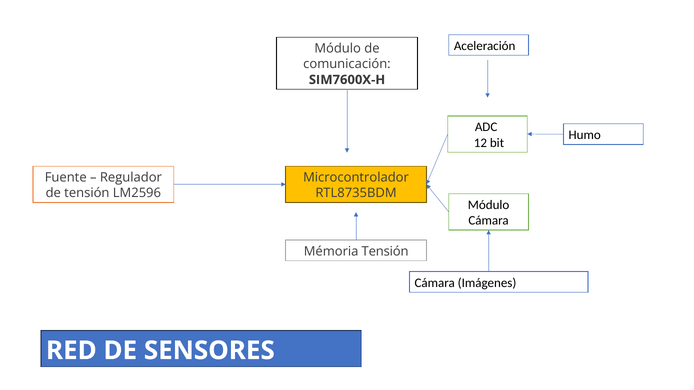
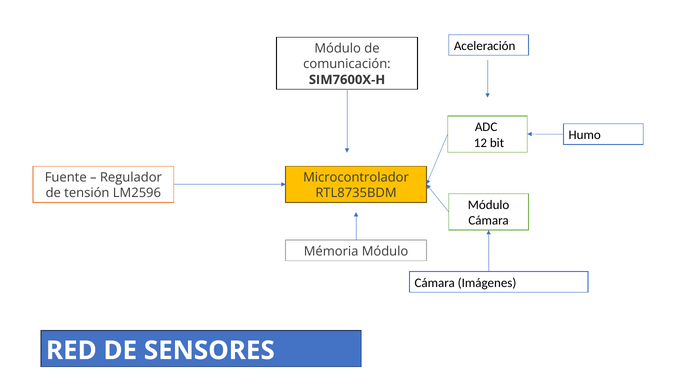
Mémoria Tensión: Tensión -> Módulo (385, 251)
